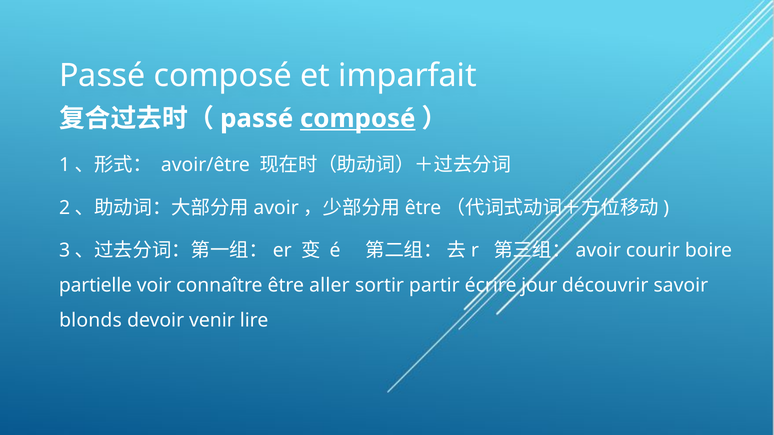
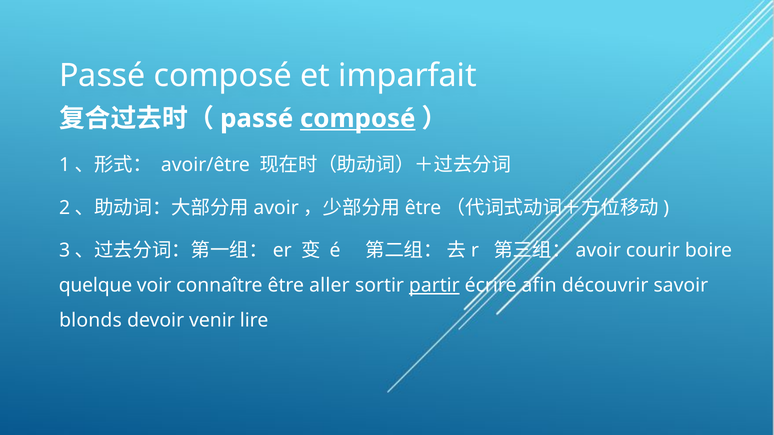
partielle: partielle -> quelque (95, 286)
partir underline: none -> present (434, 286)
jour: jour -> afin (539, 286)
